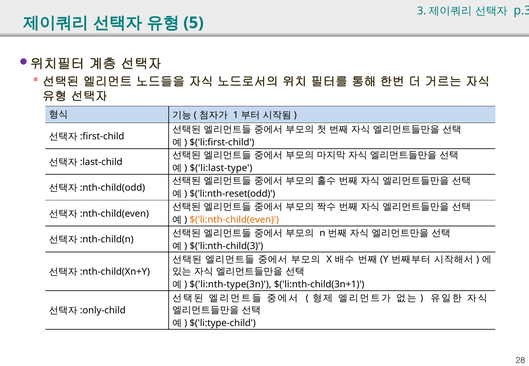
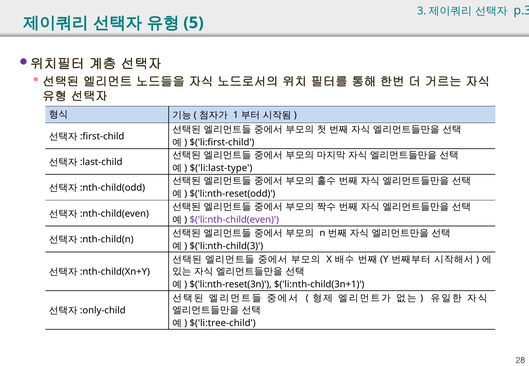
$('li:nth-child(even colour: orange -> purple (234, 220)
$('li:nth-type(3n: $('li:nth-type(3n -> $('li:nth-reset(3n (231, 285)
$('li:type-child: $('li:type-child -> $('li:tree-child (223, 323)
